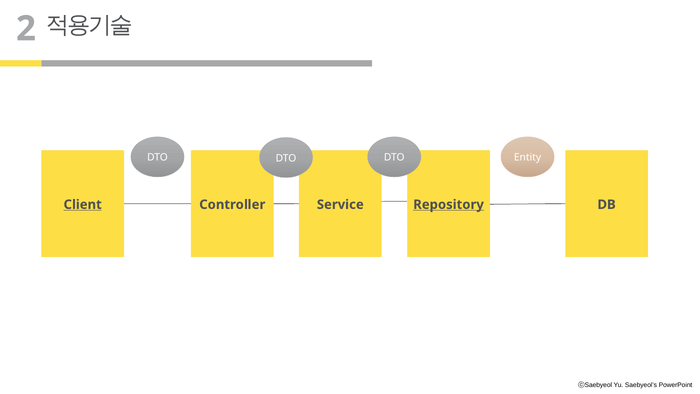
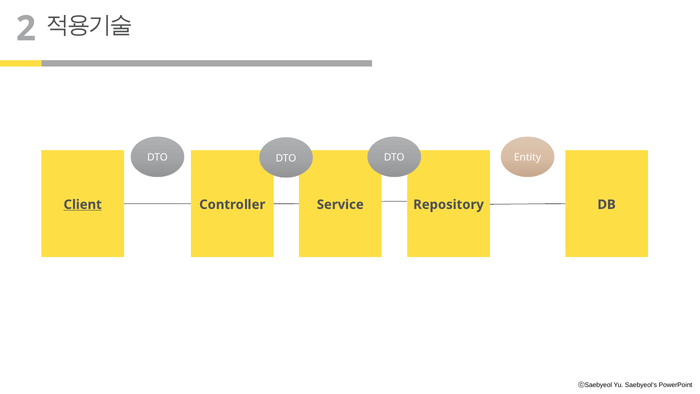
Repository underline: present -> none (449, 204)
